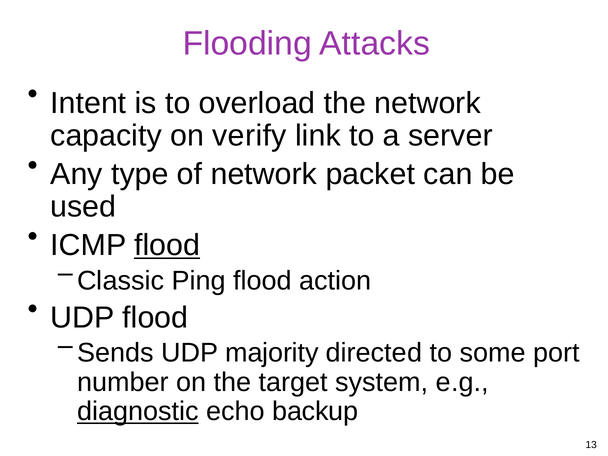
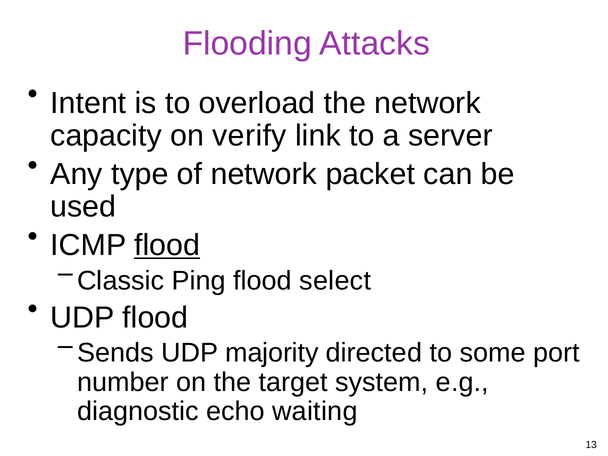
action: action -> select (335, 281)
diagnostic underline: present -> none (138, 411)
backup: backup -> waiting (315, 411)
